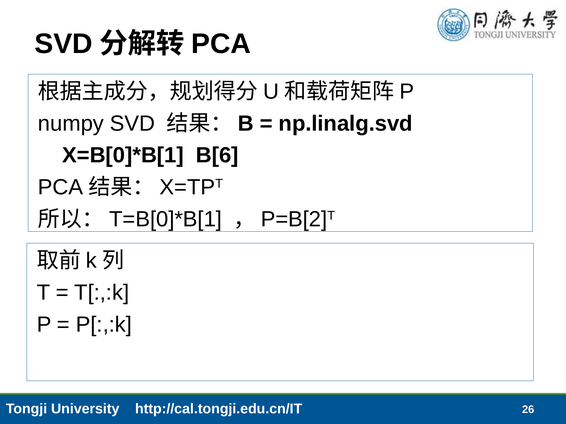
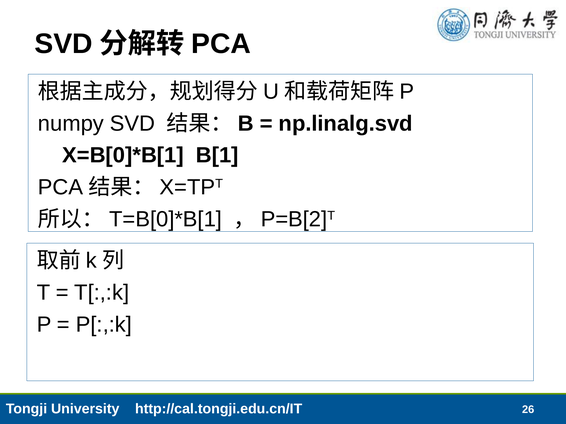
B[6: B[6 -> B[1 (217, 156)
